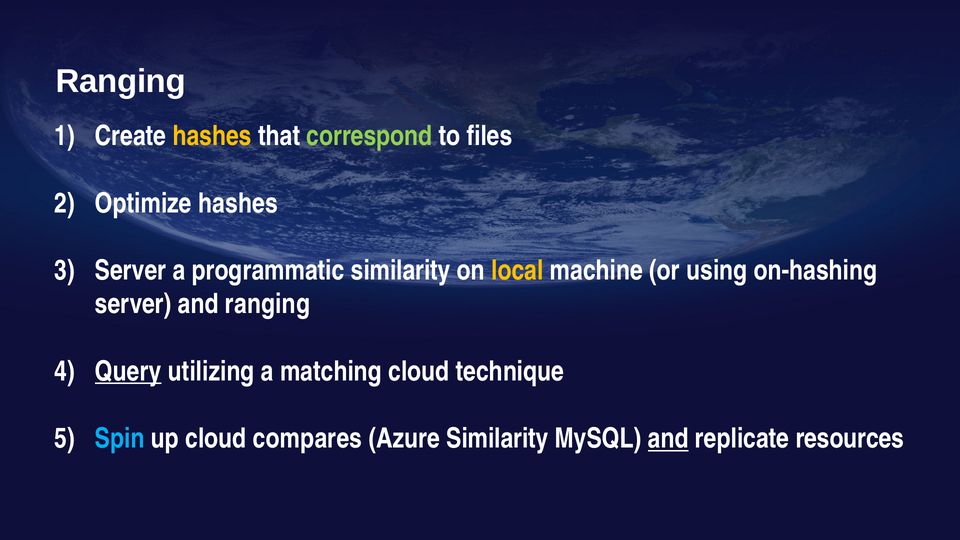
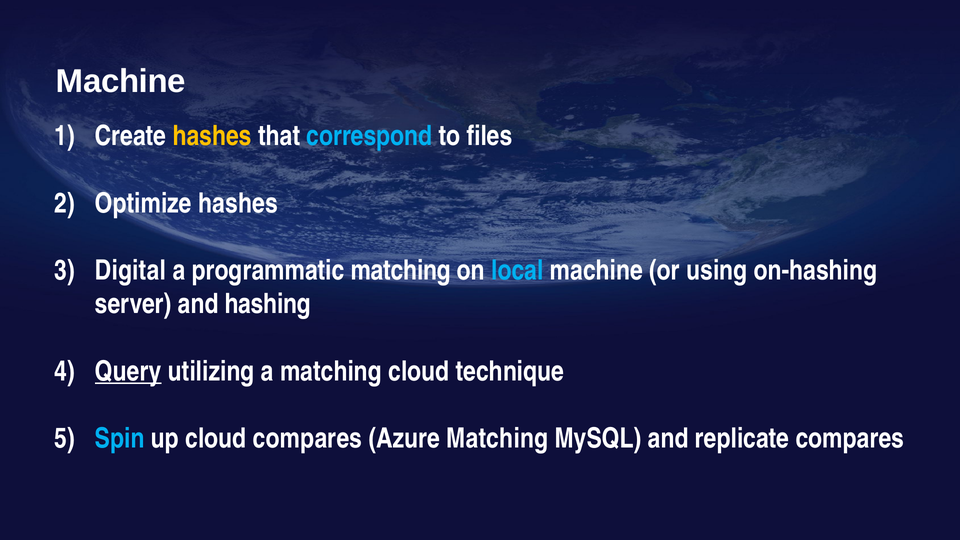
Ranging: Ranging -> Machine (121, 82)
correspond colour: light green -> light blue (369, 136)
Server: Server -> Digital (131, 271)
programmatic similarity: similarity -> matching (401, 271)
local colour: yellow -> light blue (517, 271)
and ranging: ranging -> hashing (268, 304)
Azure Similarity: Similarity -> Matching (497, 439)
and underline: present -> none (668, 439)
replicate resources: resources -> compares (850, 439)
